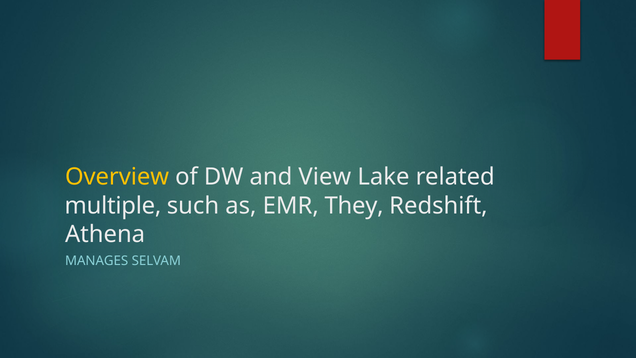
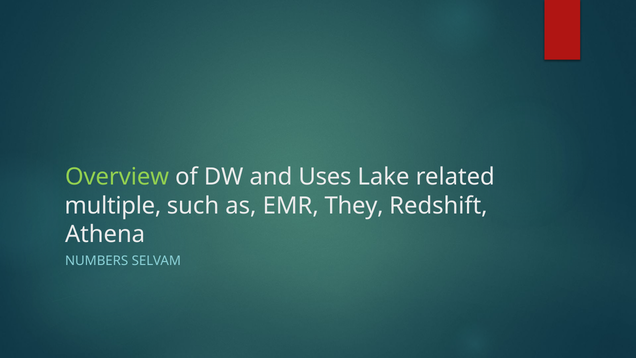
Overview colour: yellow -> light green (117, 177)
View: View -> Uses (325, 177)
MANAGES: MANAGES -> NUMBERS (97, 260)
